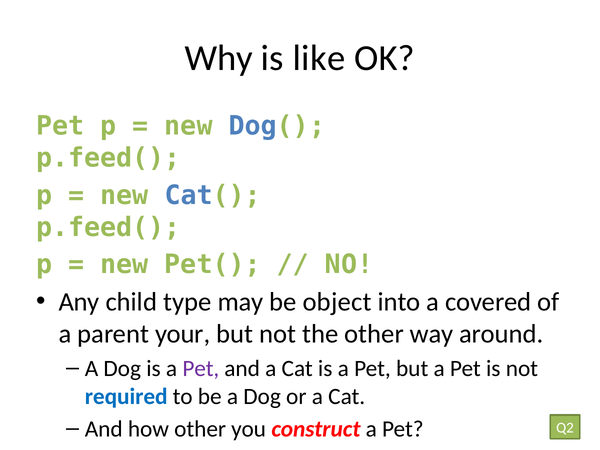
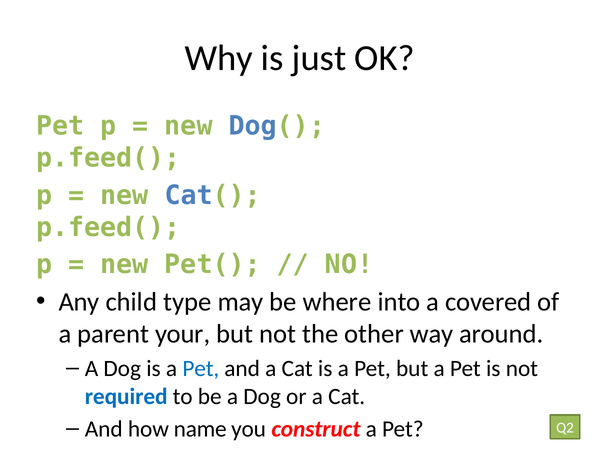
like: like -> just (319, 58)
object: object -> where (337, 302)
Pet colour: purple -> blue (201, 369)
how other: other -> name (200, 429)
